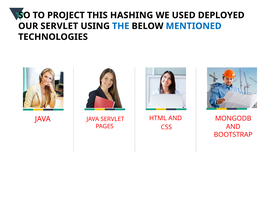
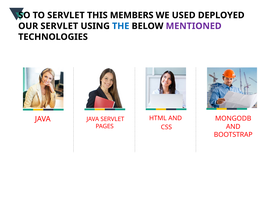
TO PROJECT: PROJECT -> SERVLET (66, 15)
HASHING: HASHING -> MEMBERS (132, 15)
MENTIONED colour: blue -> purple (194, 26)
